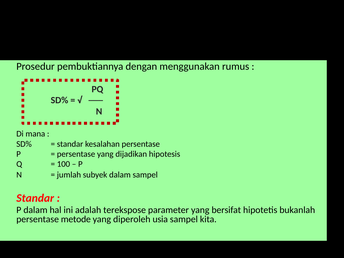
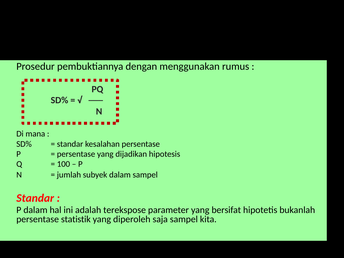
metode: metode -> statistik (76, 219)
usia: usia -> saja (160, 219)
